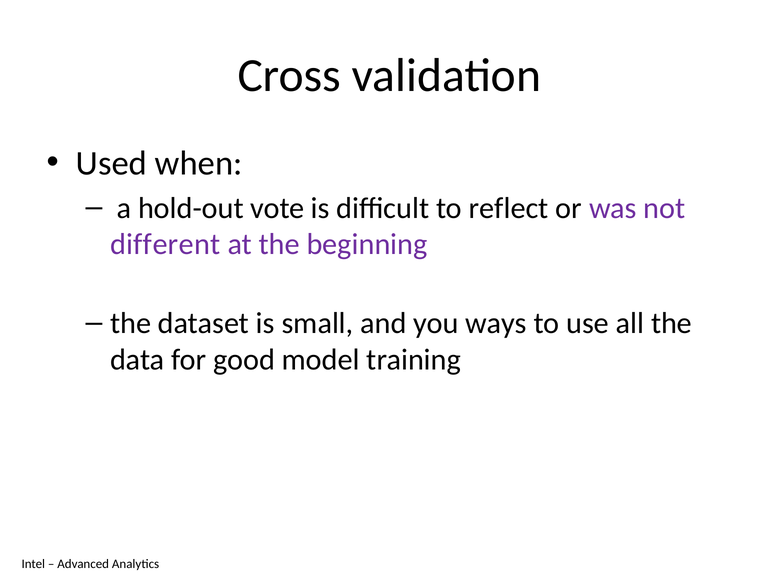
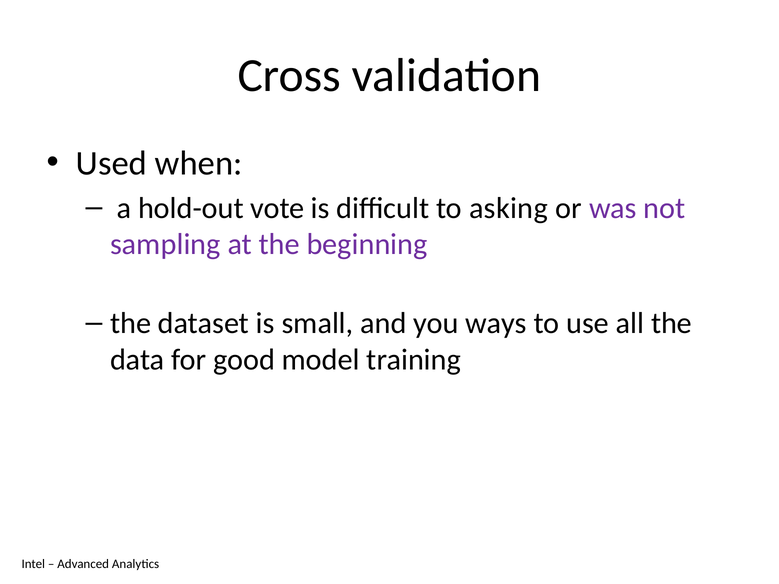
reflect: reflect -> asking (508, 208)
different: different -> sampling (165, 245)
